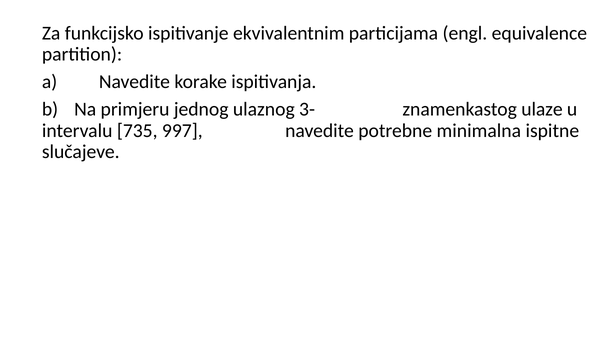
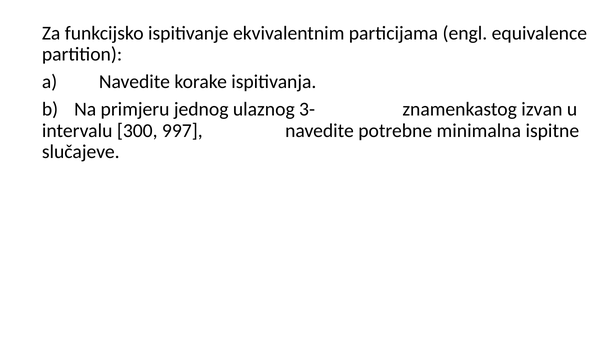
ulaze: ulaze -> izvan (542, 109)
735: 735 -> 300 (137, 131)
